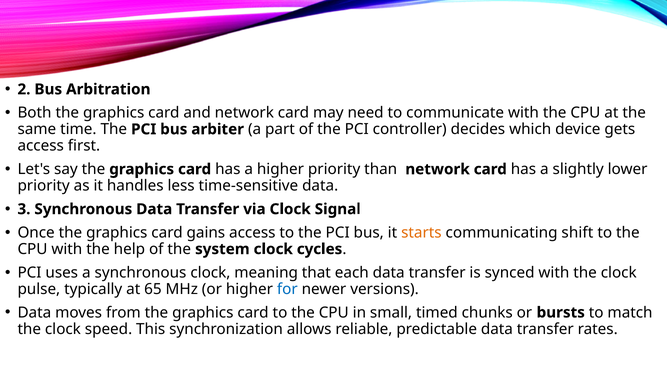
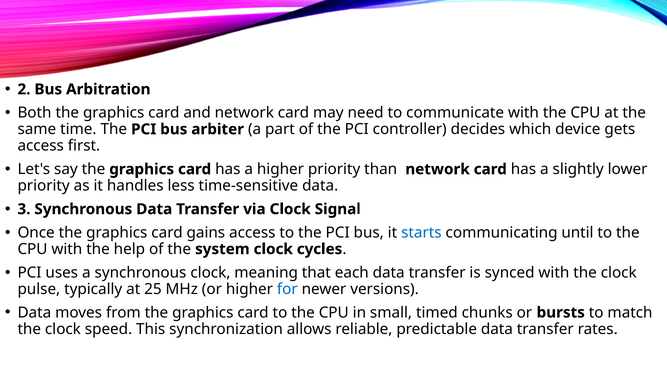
starts colour: orange -> blue (421, 233)
shift: shift -> until (577, 233)
65: 65 -> 25 (153, 289)
